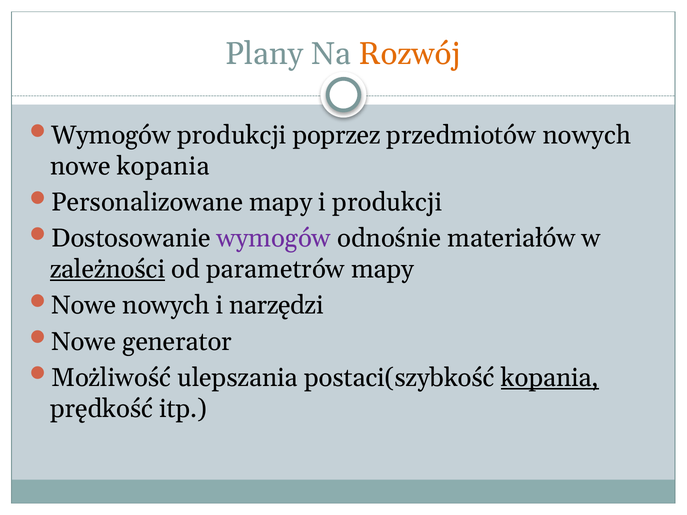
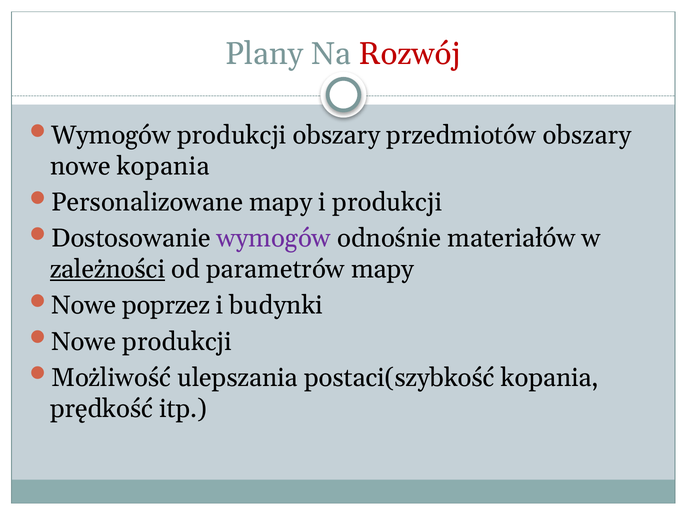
Rozwój colour: orange -> red (410, 54)
produkcji poprzez: poprzez -> obszary (337, 135)
przedmiotów nowych: nowych -> obszary (587, 135)
Nowe nowych: nowych -> poprzez (166, 306)
narzędzi: narzędzi -> budynki (276, 306)
Nowe generator: generator -> produkcji (177, 342)
kopania underline: present -> none (550, 378)
